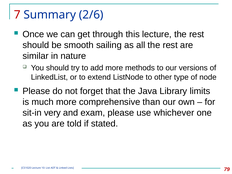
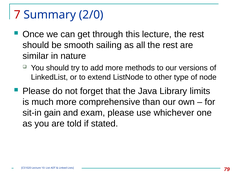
2/6: 2/6 -> 2/0 (91, 15)
very: very -> gain (52, 113)
